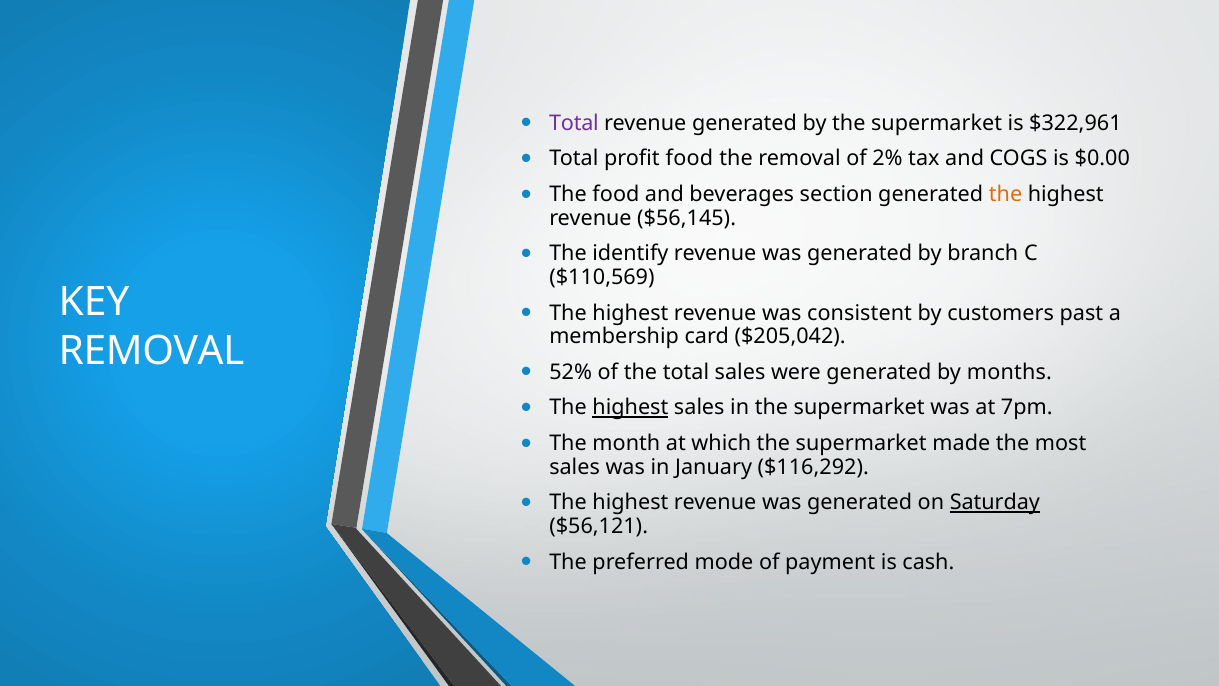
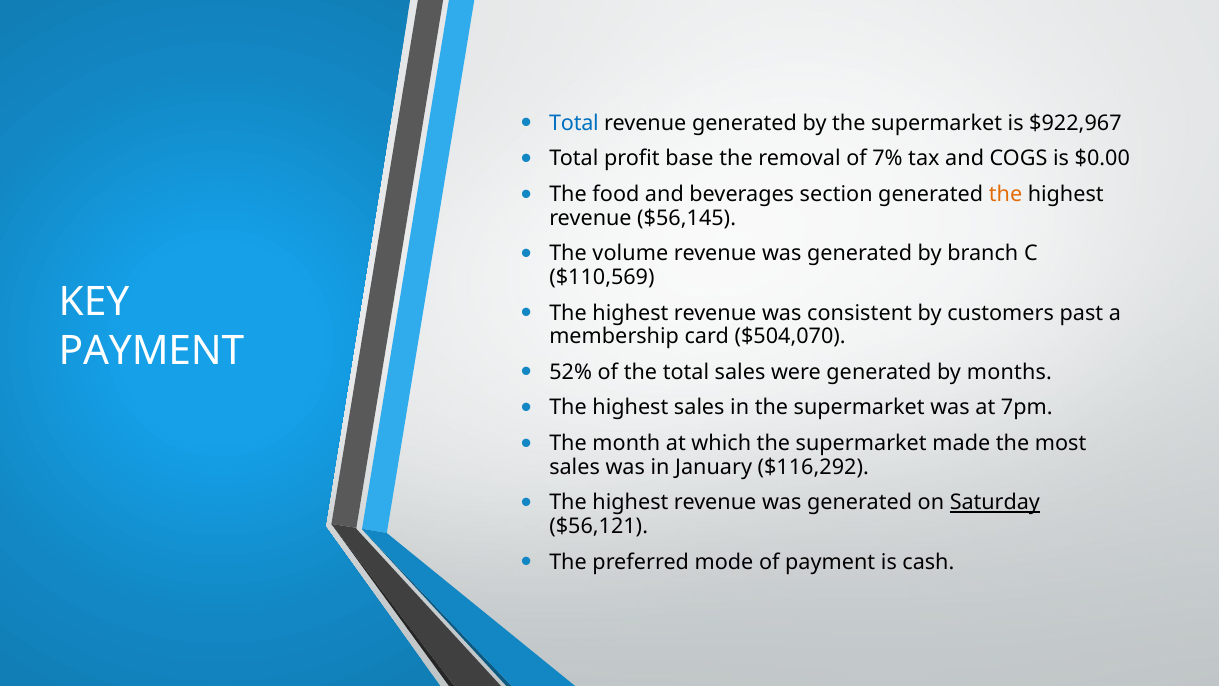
Total colour: purple -> blue (574, 123)
$322,961: $322,961 -> $922,967 (1075, 123)
profit food: food -> base (689, 159)
2%: 2% -> 7% (887, 159)
identify: identify -> volume (630, 254)
$205,042: $205,042 -> $504,070 (790, 336)
REMOVAL: REMOVAL -> PAYMENT (151, 351)
highest underline: present -> none (630, 408)
